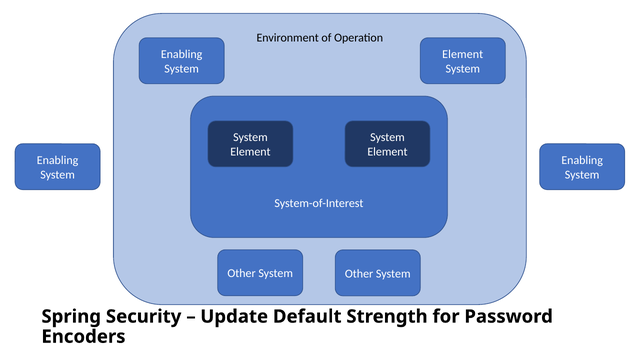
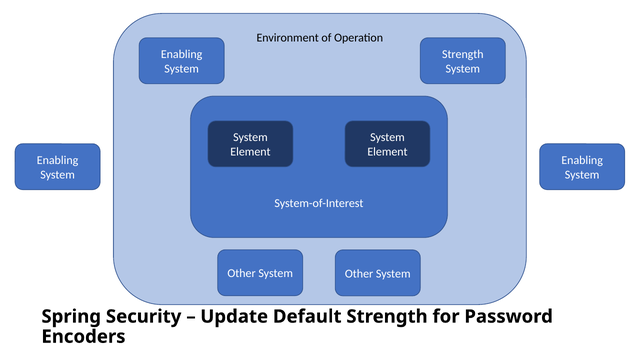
Element: Element -> Strength (463, 54)
